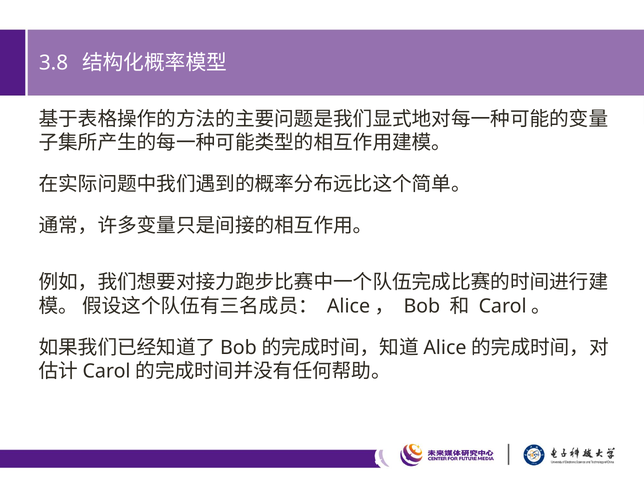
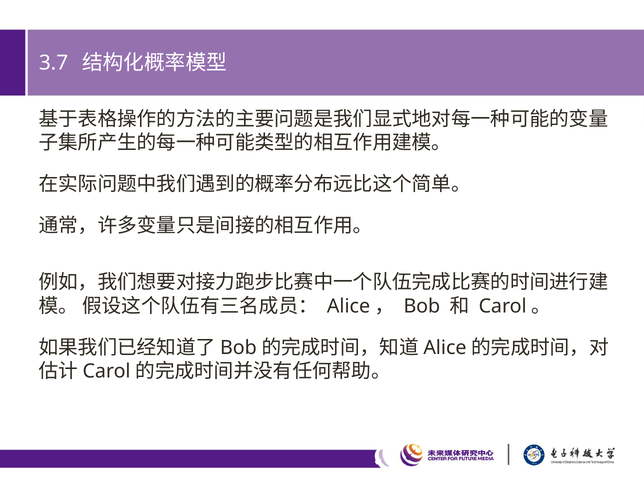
3.8: 3.8 -> 3.7 (54, 63)
